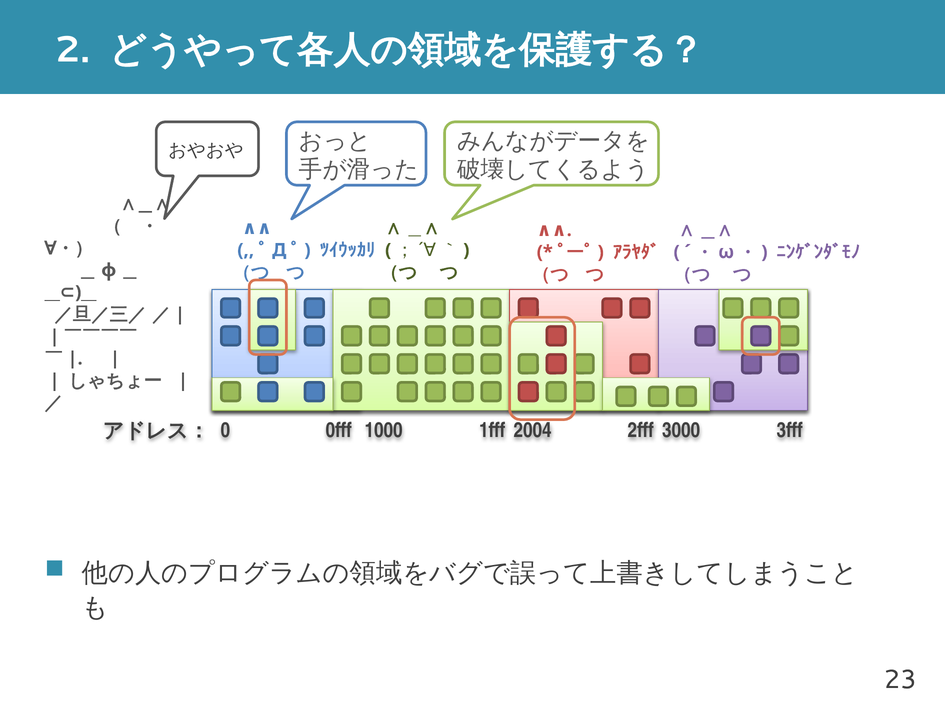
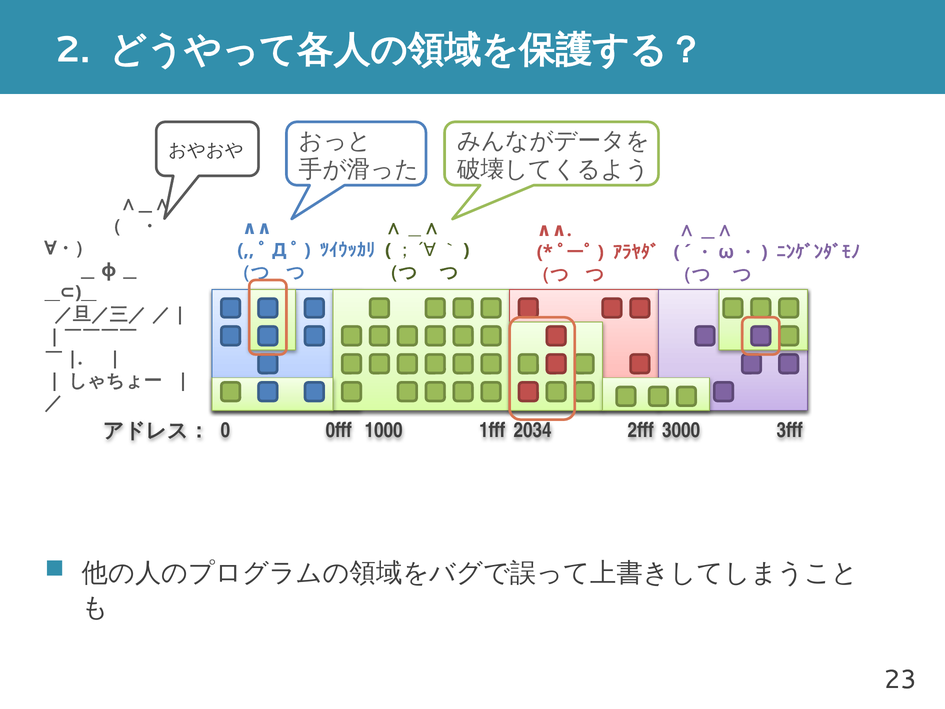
2004: 2004 -> 2034 (533, 430)
